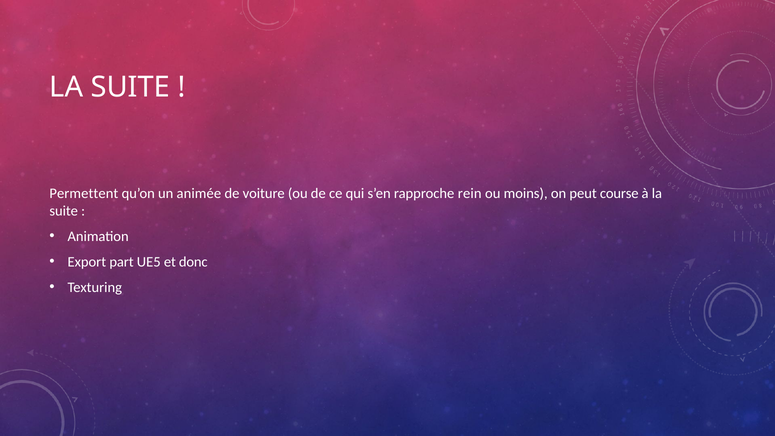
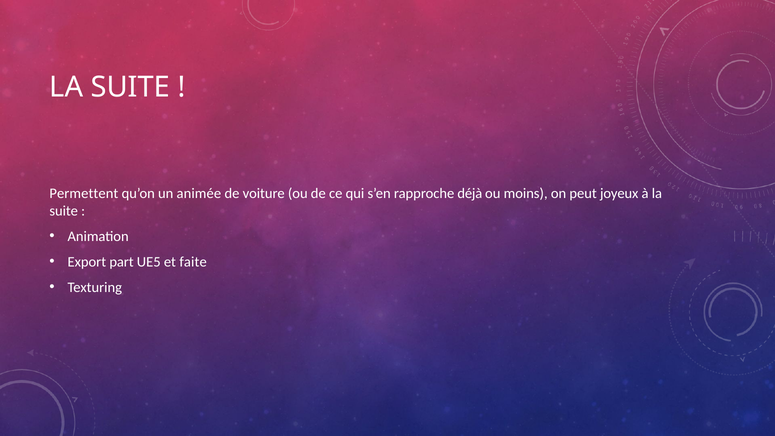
rein: rein -> déjà (470, 193)
course: course -> joyeux (619, 193)
donc: donc -> faite (193, 262)
